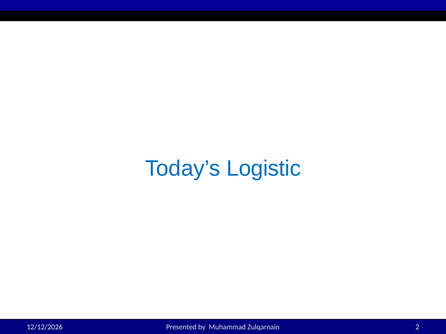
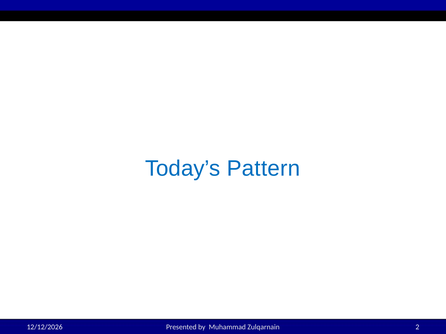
Logistic: Logistic -> Pattern (263, 169)
